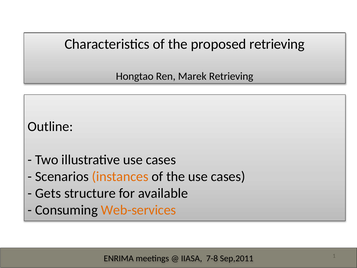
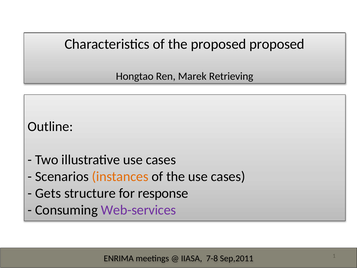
proposed retrieving: retrieving -> proposed (277, 44)
available: available -> response (163, 193)
Web-services colour: orange -> purple (138, 210)
